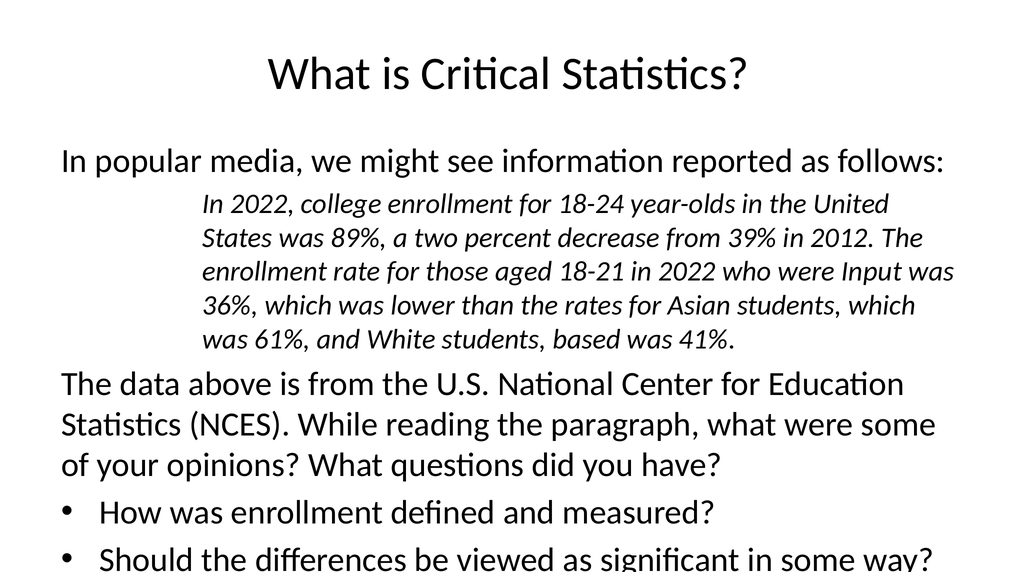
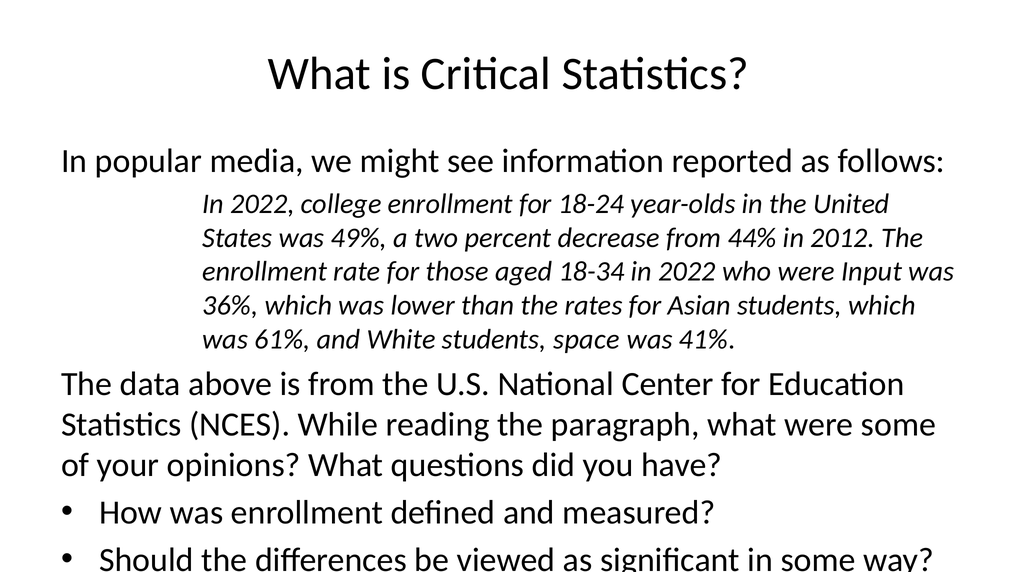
89%: 89% -> 49% (359, 238)
39%: 39% -> 44% (752, 238)
18-21: 18-21 -> 18-34 (592, 272)
based: based -> space (587, 339)
